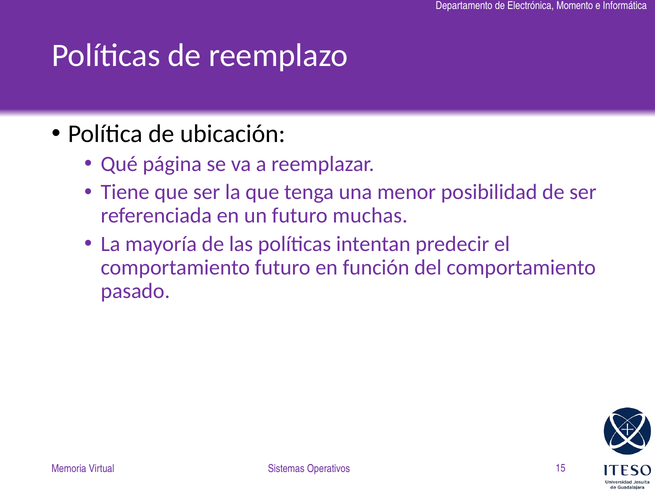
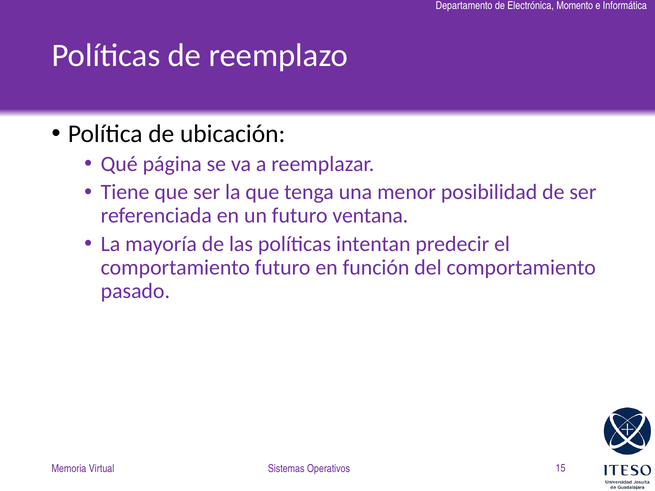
muchas: muchas -> ventana (370, 216)
